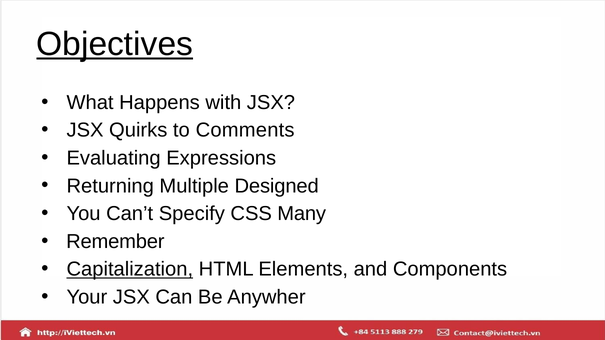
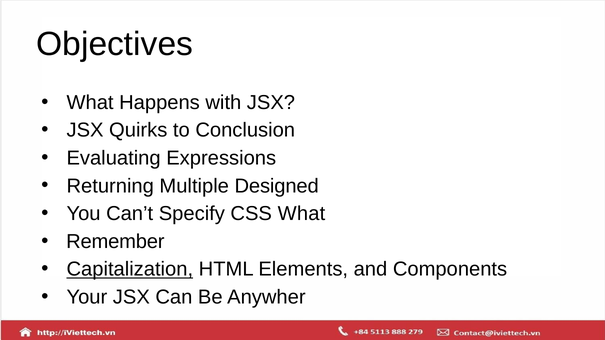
Objectives underline: present -> none (115, 44)
Comments: Comments -> Conclusion (245, 130)
CSS Many: Many -> What (302, 214)
